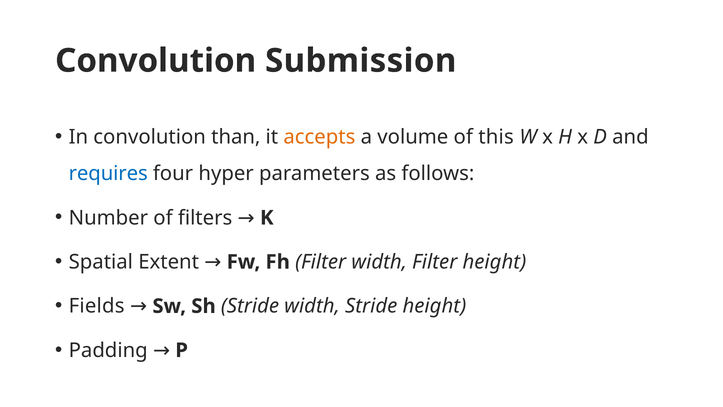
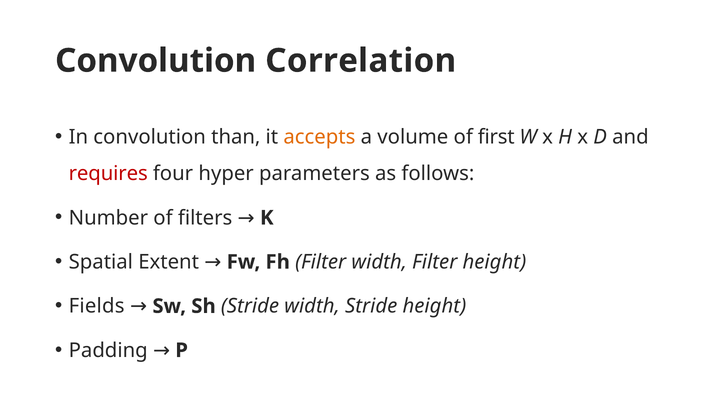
Submission: Submission -> Correlation (361, 61)
this: this -> first (496, 137)
requires colour: blue -> red (108, 173)
